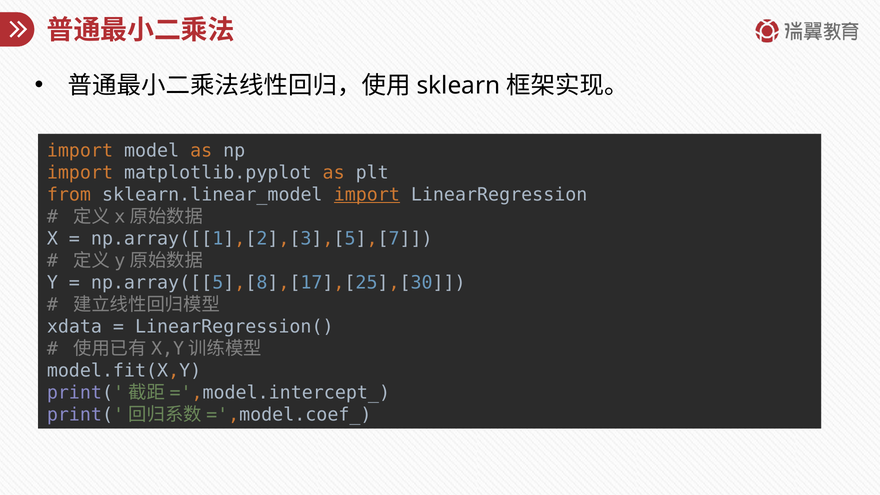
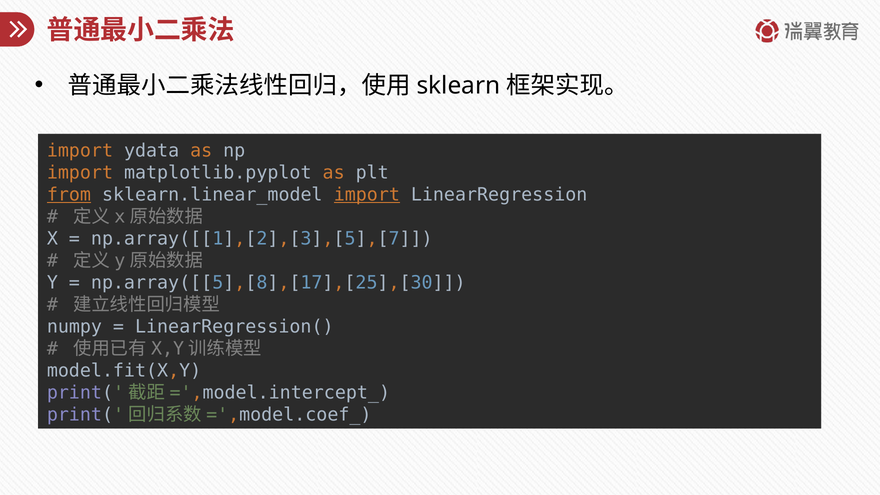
model: model -> ydata (152, 151)
from underline: none -> present (69, 195)
xdata: xdata -> numpy (74, 327)
